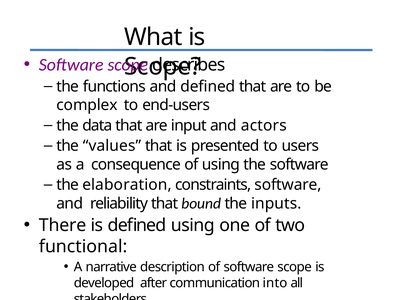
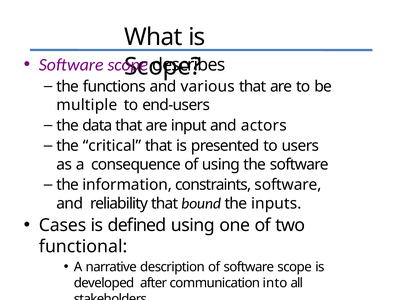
and defined: defined -> various (208, 86)
complex: complex -> multiple (87, 105)
values: values -> critical (112, 145)
elaboration: elaboration -> information (127, 184)
There: There -> Cases (63, 225)
